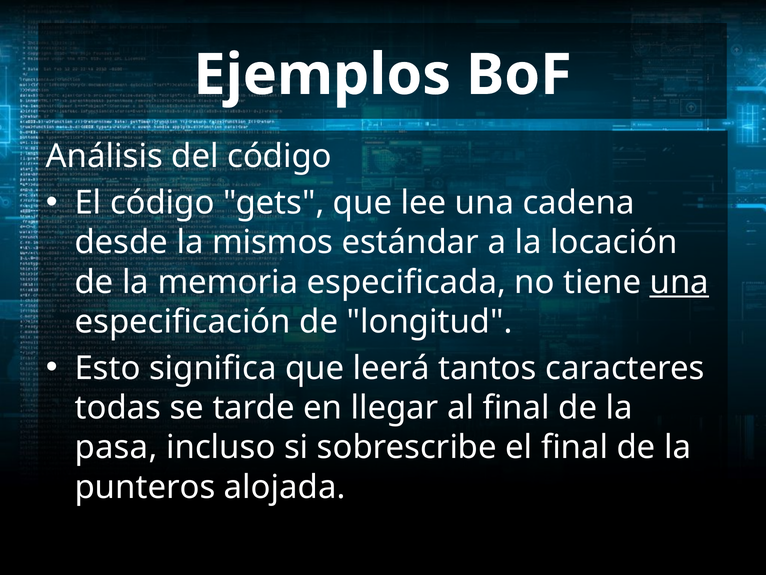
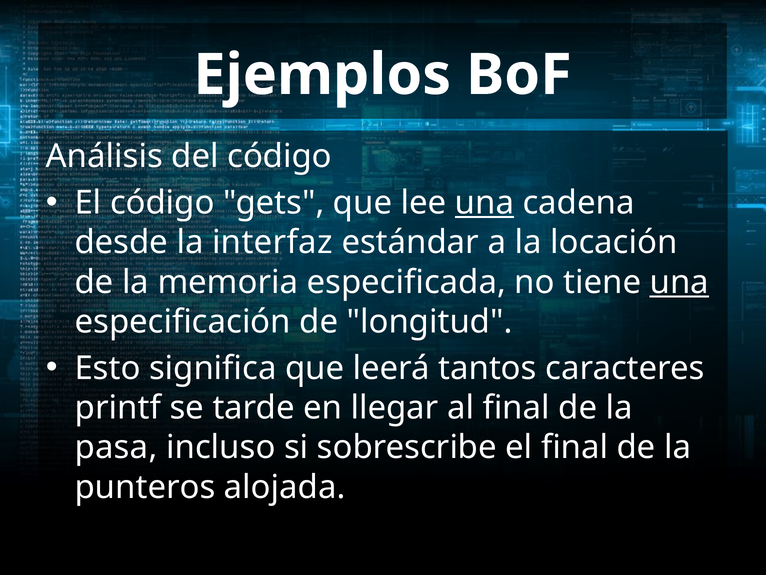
una underline: none -> present (484, 203)
mismos: mismos -> interfaz (272, 242)
todas: todas -> printf (118, 408)
